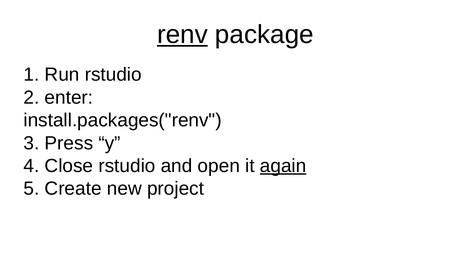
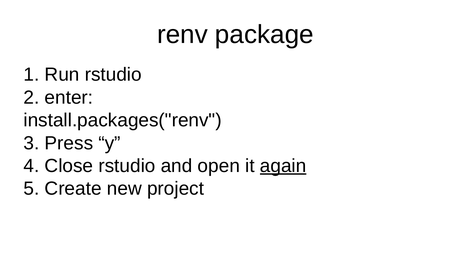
renv underline: present -> none (182, 34)
